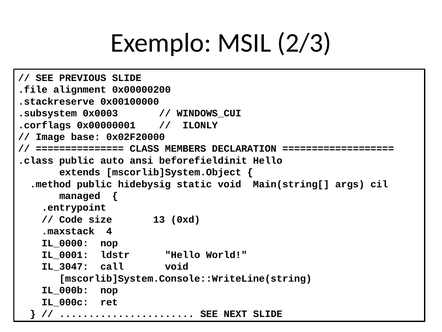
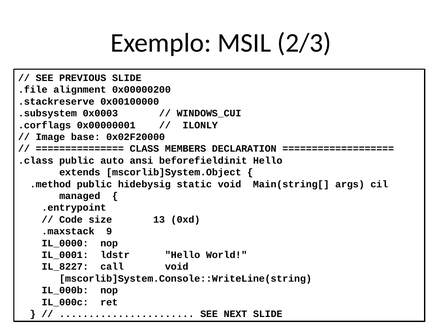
4: 4 -> 9 (109, 231)
IL_3047: IL_3047 -> IL_8227 (65, 266)
